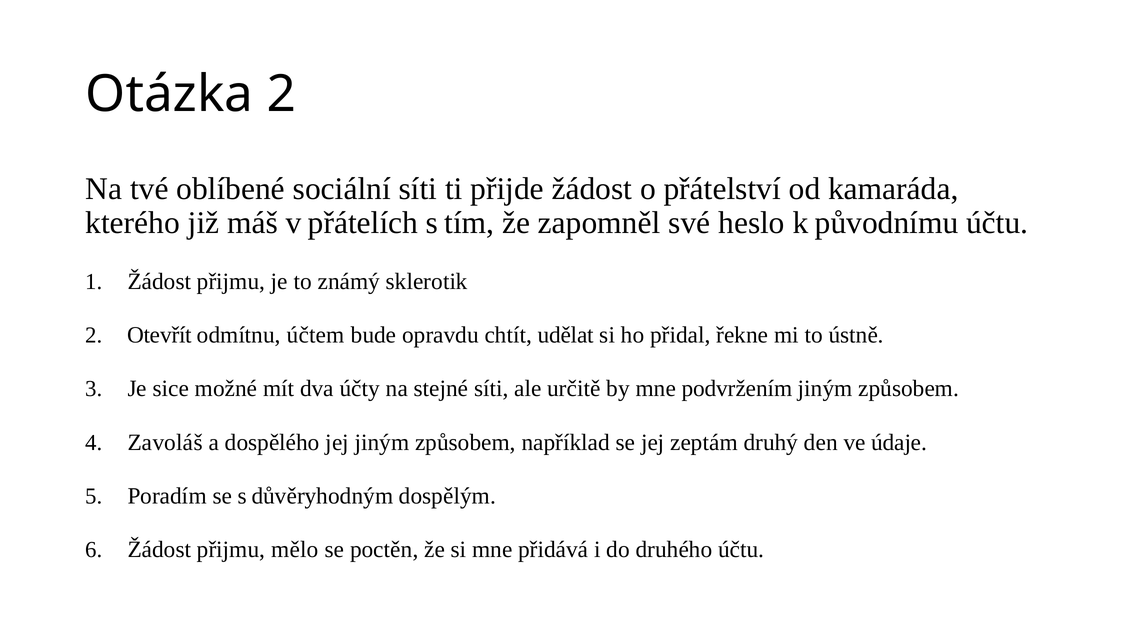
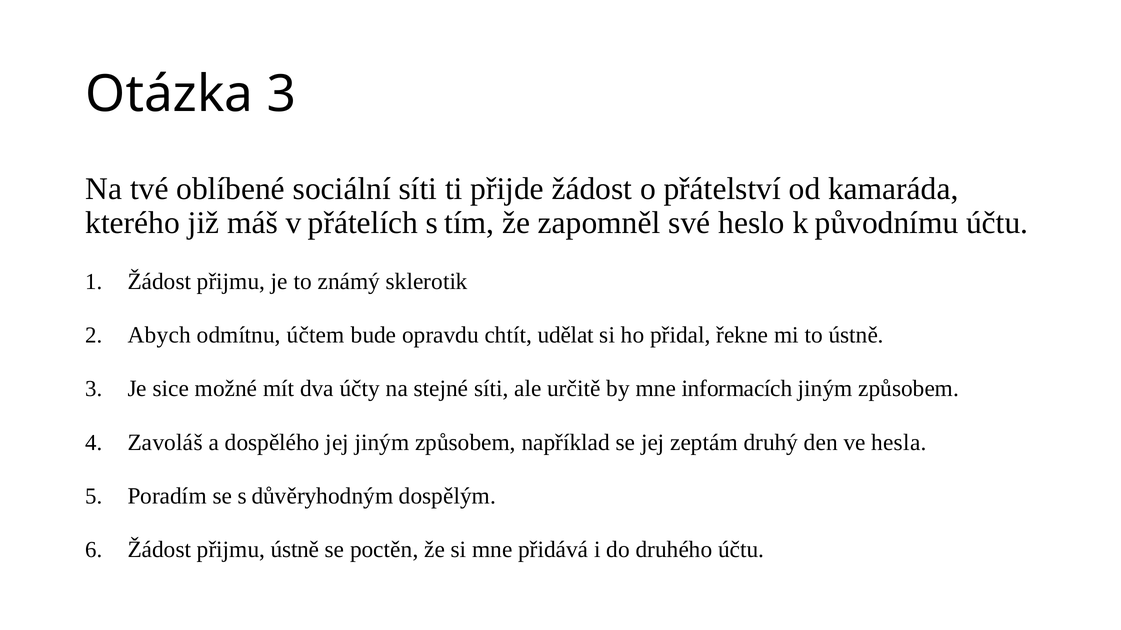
Otázka 2: 2 -> 3 (281, 94)
Otevřít: Otevřít -> Abych (159, 335)
podvržením: podvržením -> informacích (737, 389)
údaje: údaje -> hesla (899, 443)
přijmu mělo: mělo -> ústně (295, 550)
